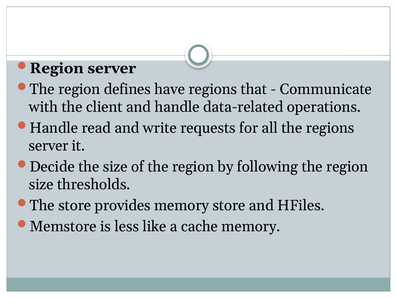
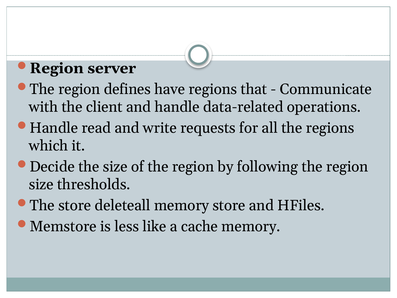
server: server -> which (49, 146)
provides: provides -> deleteall (123, 205)
